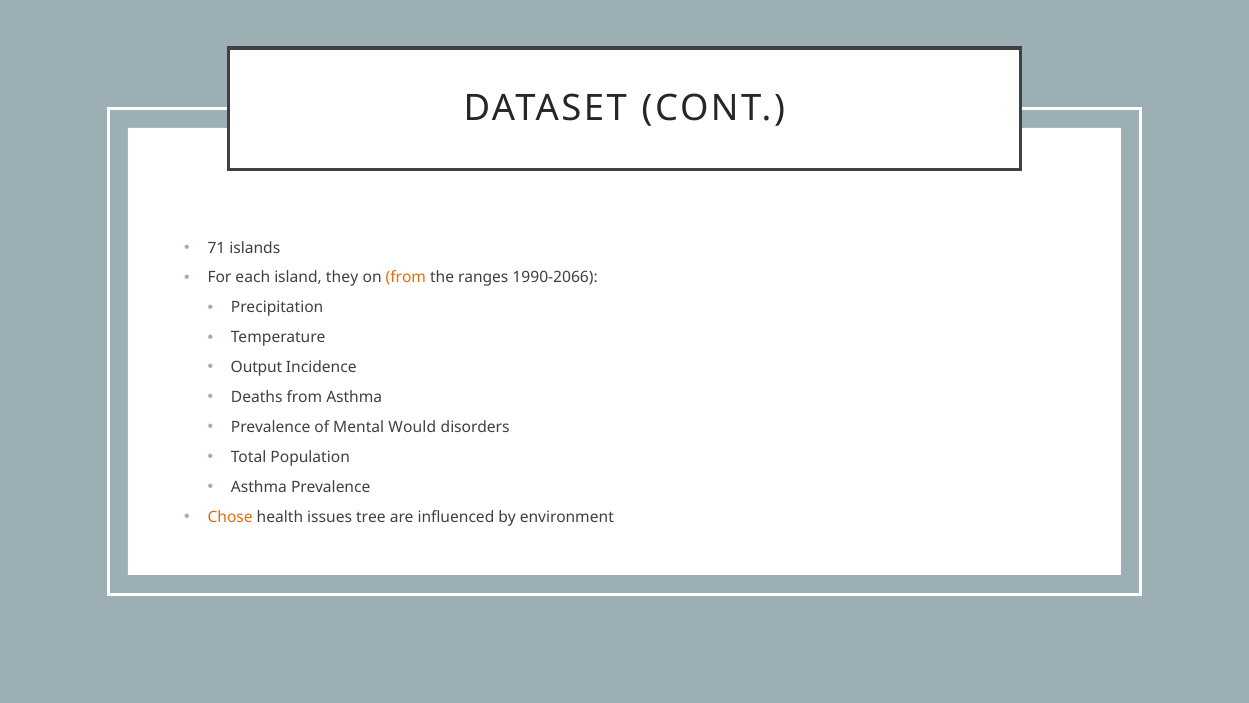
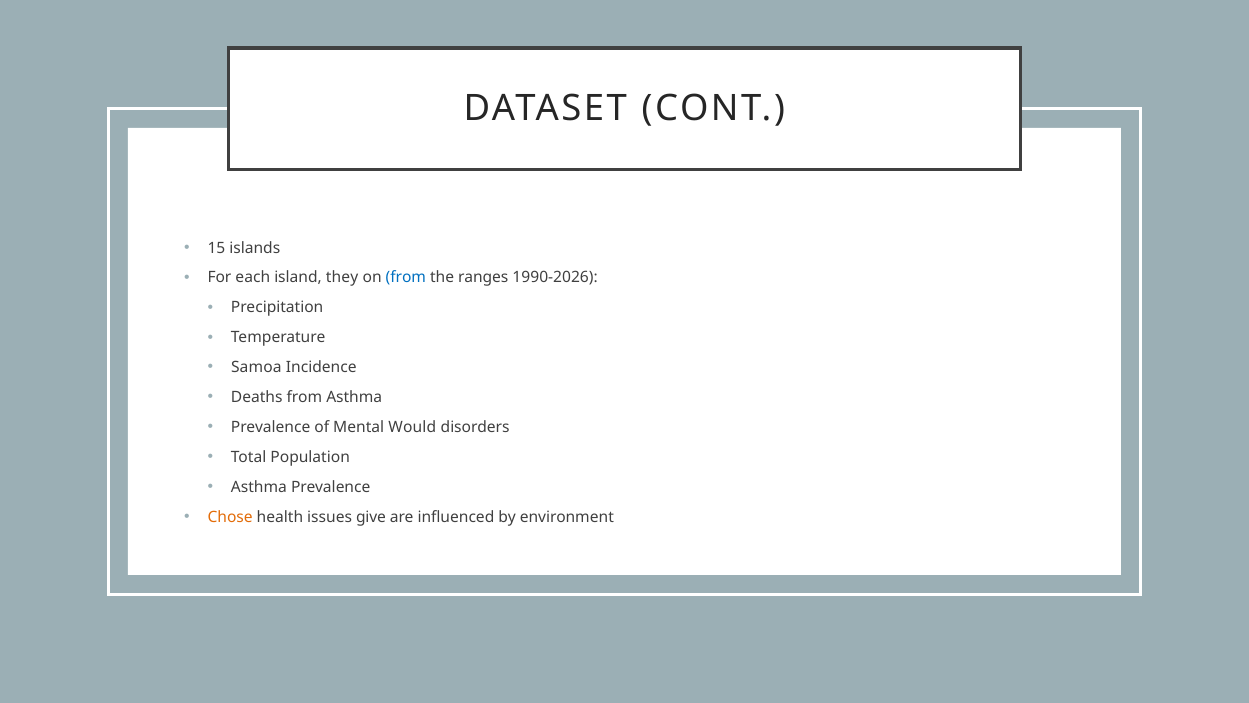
71: 71 -> 15 (216, 248)
from colour: orange -> blue (406, 278)
1990-2066: 1990-2066 -> 1990-2026 (555, 278)
Output: Output -> Samoa (256, 367)
tree: tree -> give (371, 517)
